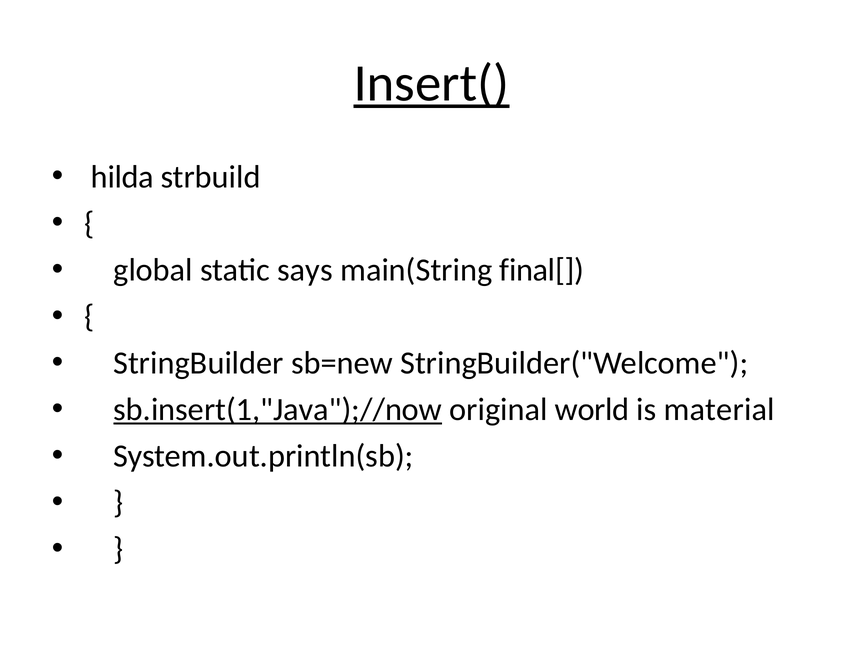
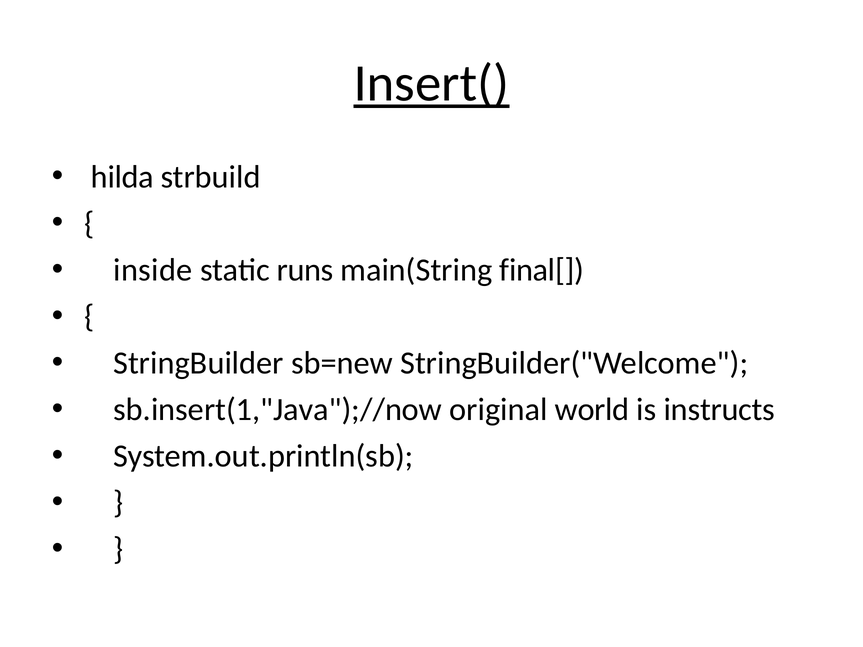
global: global -> inside (153, 270)
says: says -> runs (305, 270)
sb.insert(1,"Java");//now underline: present -> none (278, 410)
material: material -> instructs (719, 410)
